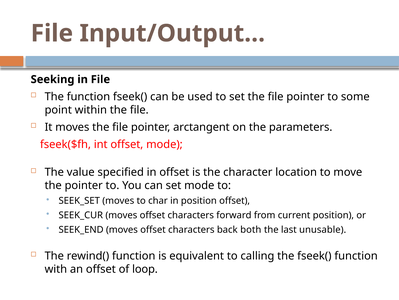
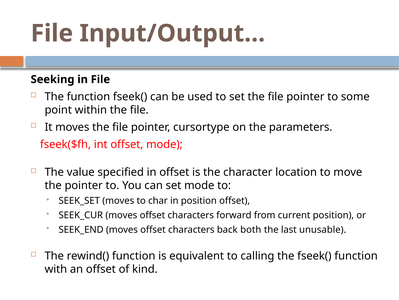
arctangent: arctangent -> cursortype (201, 127)
loop: loop -> kind (145, 269)
